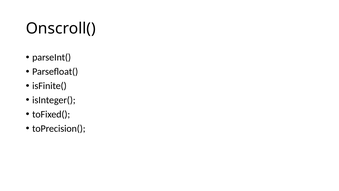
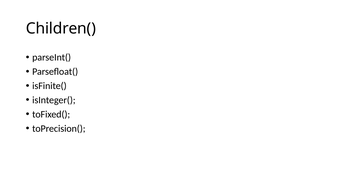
Onscroll(: Onscroll( -> Children( (61, 28)
